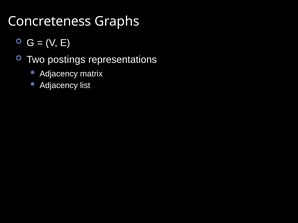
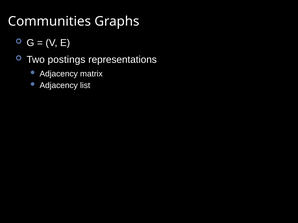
Concreteness: Concreteness -> Communities (49, 21)
